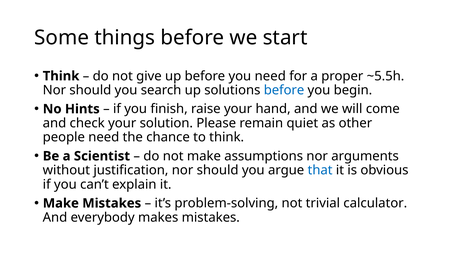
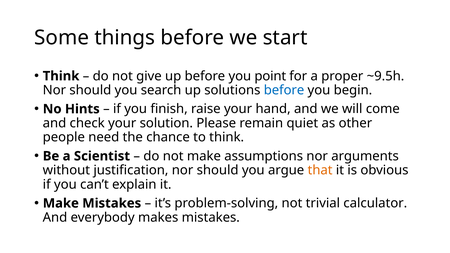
you need: need -> point (270, 76)
~5.5h: ~5.5h -> ~9.5h (386, 76)
that colour: blue -> orange (320, 170)
